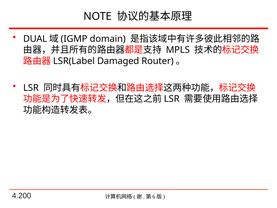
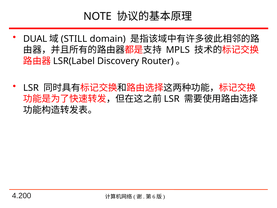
IGMP: IGMP -> STILL (74, 39)
Damaged: Damaged -> Discovery (118, 61)
